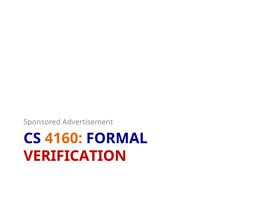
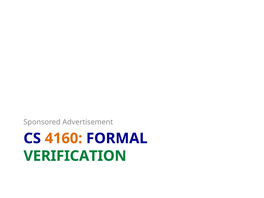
VERIFICATION colour: red -> green (75, 156)
